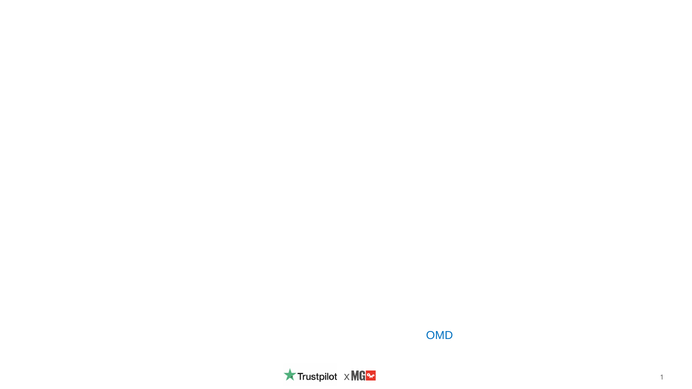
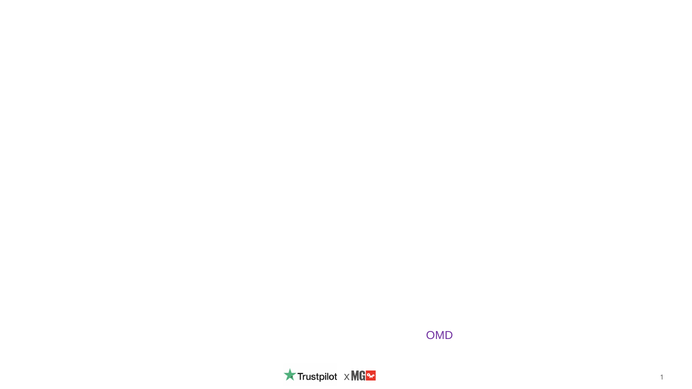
OMD colour: blue -> purple (440, 336)
